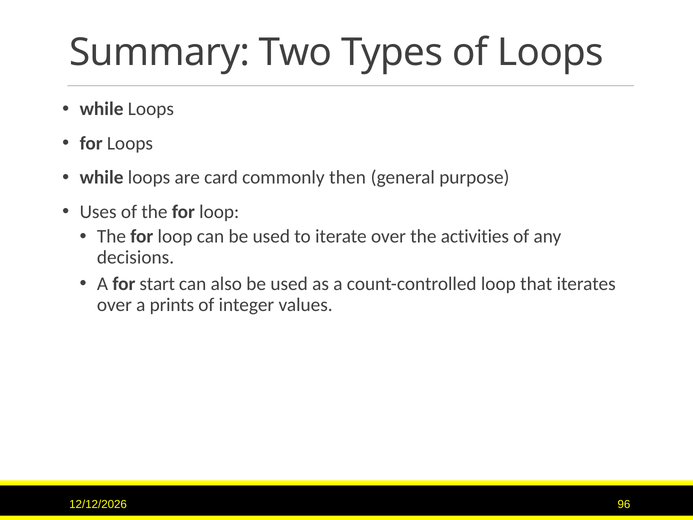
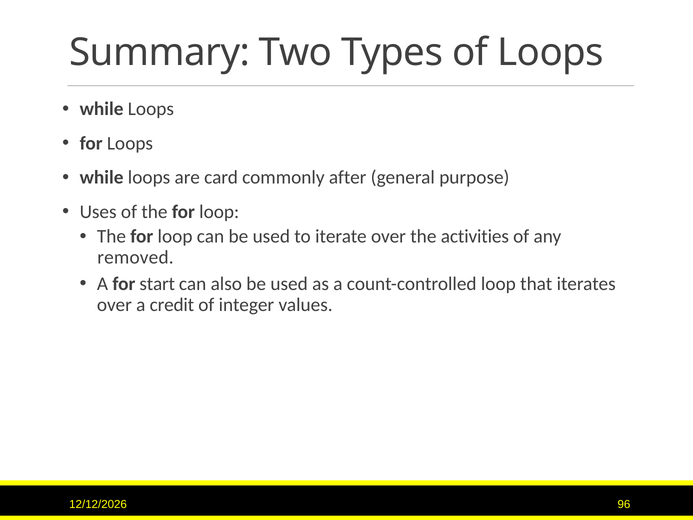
then: then -> after (348, 177)
decisions: decisions -> removed (135, 257)
prints: prints -> credit (172, 305)
